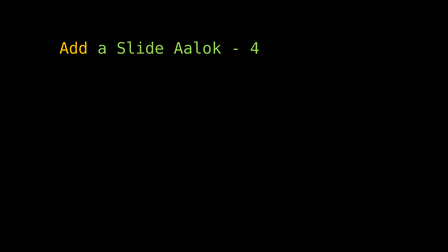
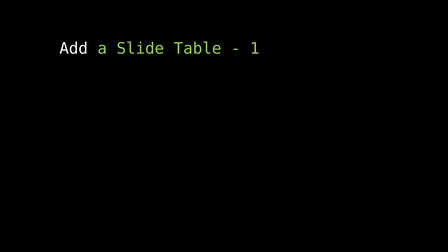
Add colour: yellow -> white (74, 48)
Aalok: Aalok -> Table (198, 48)
4: 4 -> 1 (255, 48)
